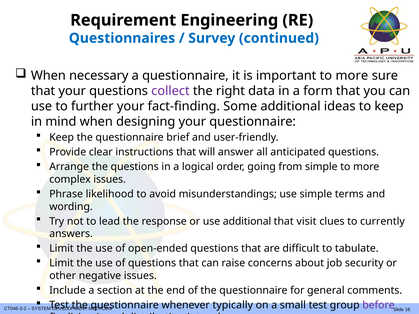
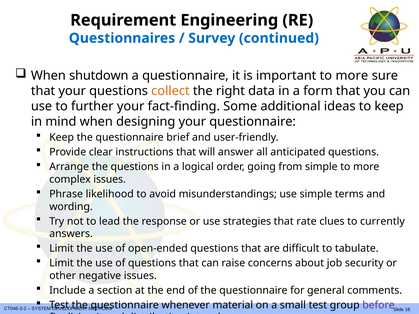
necessary: necessary -> shutdown (99, 76)
collect colour: purple -> orange (170, 91)
use additional: additional -> strategies (247, 221)
visit: visit -> rate (307, 221)
typically: typically -> material (233, 305)
